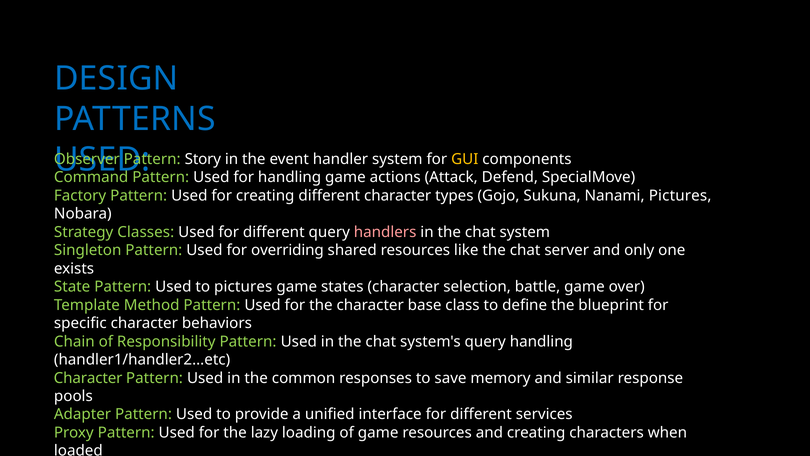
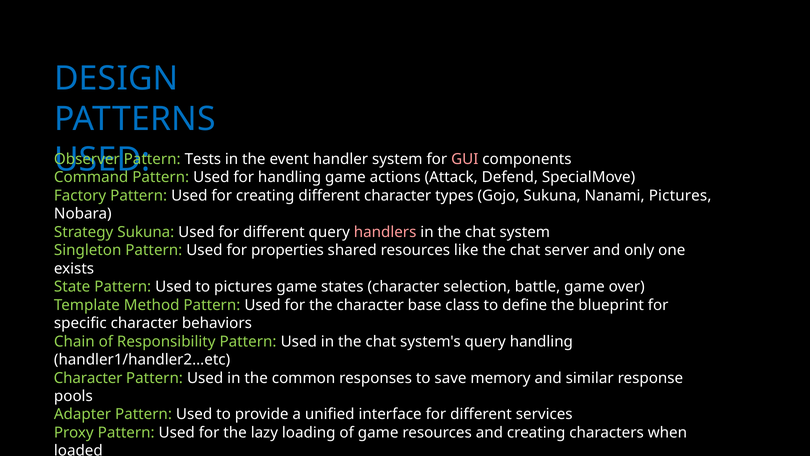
Story: Story -> Tests (203, 159)
GUI colour: yellow -> pink (465, 159)
Strategy Classes: Classes -> Sukuna (146, 232)
overriding: overriding -> properties (287, 250)
